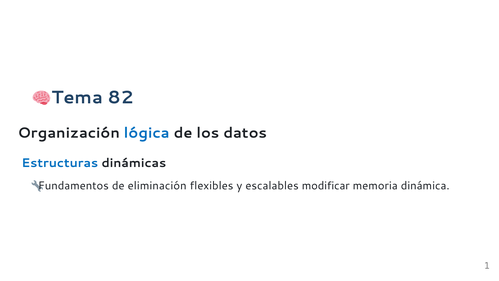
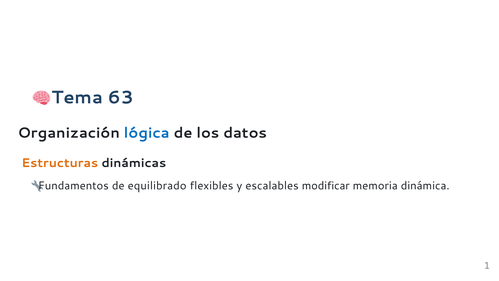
82: 82 -> 63 (121, 97)
Estructuras colour: blue -> orange (60, 163)
eliminación: eliminación -> equilibrado (157, 186)
